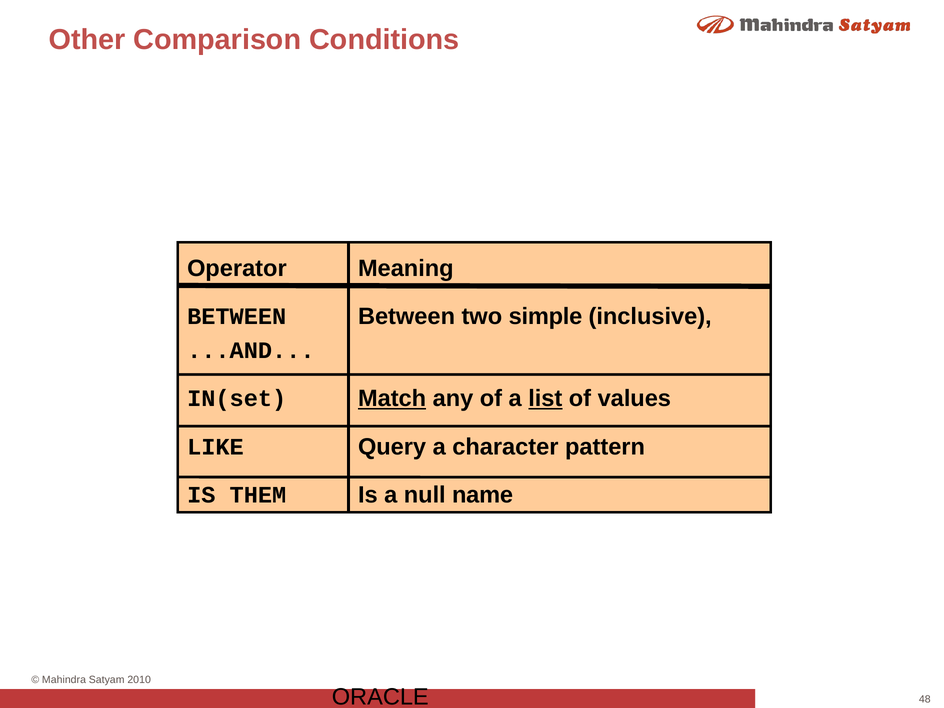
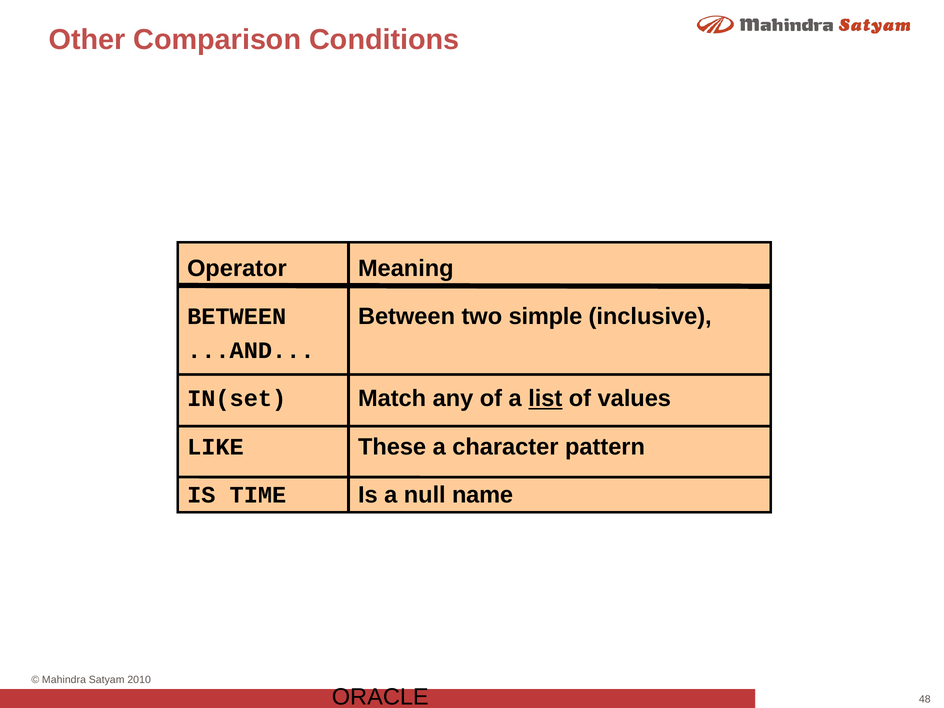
Match underline: present -> none (392, 399)
Query: Query -> These (392, 447)
THEM: THEM -> TIME (258, 495)
